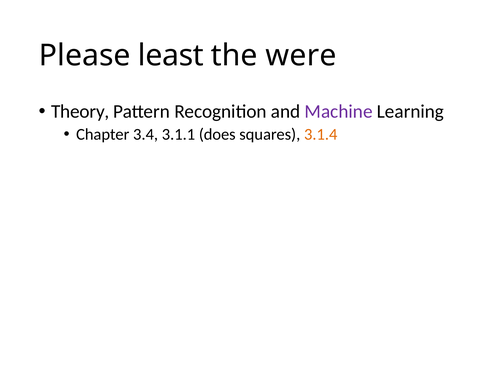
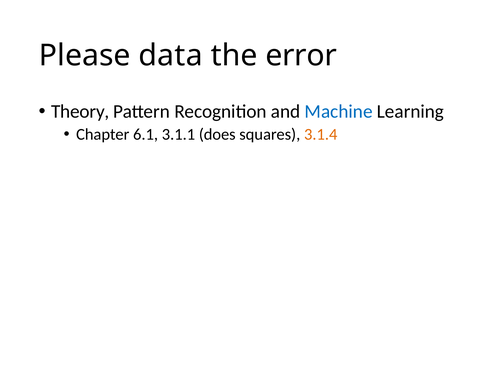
least: least -> data (171, 55)
were: were -> error (301, 55)
Machine colour: purple -> blue (339, 112)
3.4: 3.4 -> 6.1 (146, 134)
